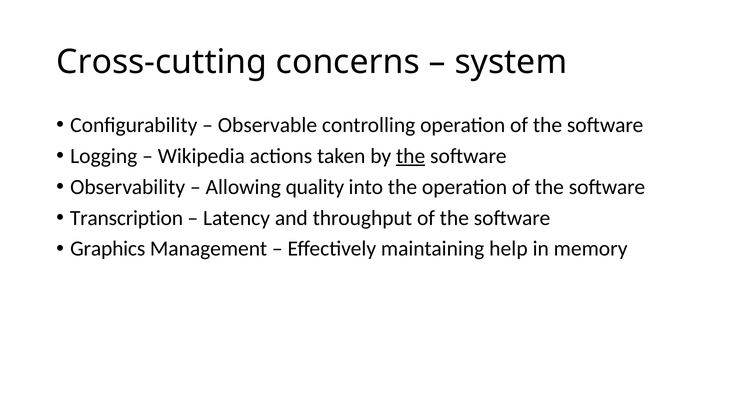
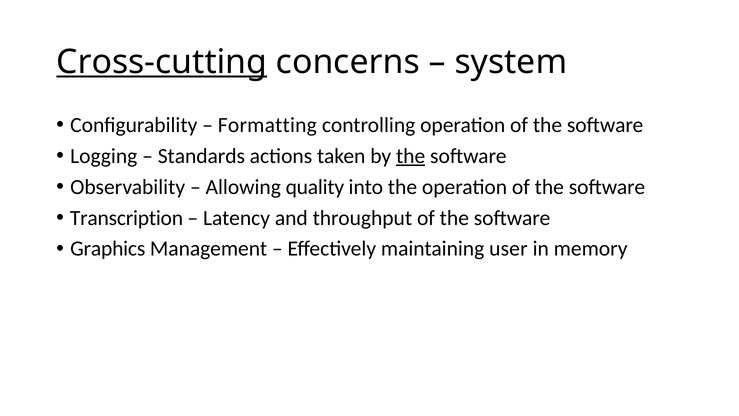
Cross-cutting underline: none -> present (162, 62)
Observable: Observable -> Formatting (267, 125)
Wikipedia: Wikipedia -> Standards (201, 156)
help: help -> user (508, 249)
